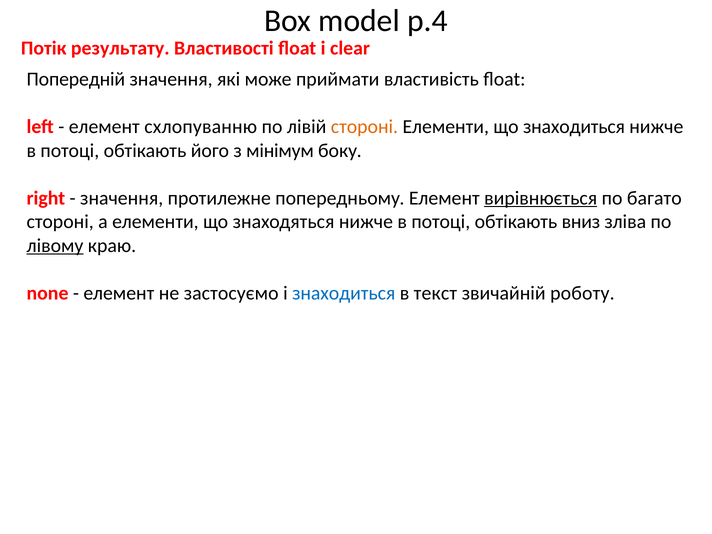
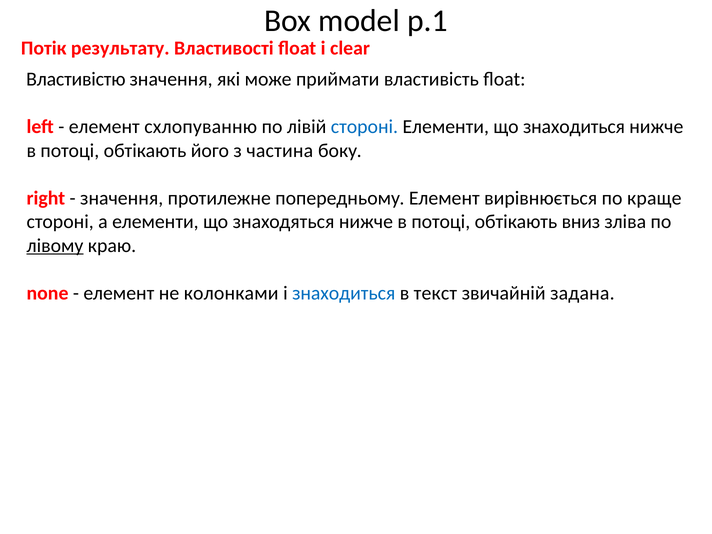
p.4: p.4 -> p.1 (427, 21)
Попередній: Попередній -> Властивістю (76, 79)
стороні colour: orange -> blue (364, 127)
мінімум: мінімум -> частина (280, 151)
вирівнюється underline: present -> none (541, 198)
багато: багато -> краще (654, 198)
застосуємо: застосуємо -> колонками (231, 293)
роботу: роботу -> задана (582, 293)
